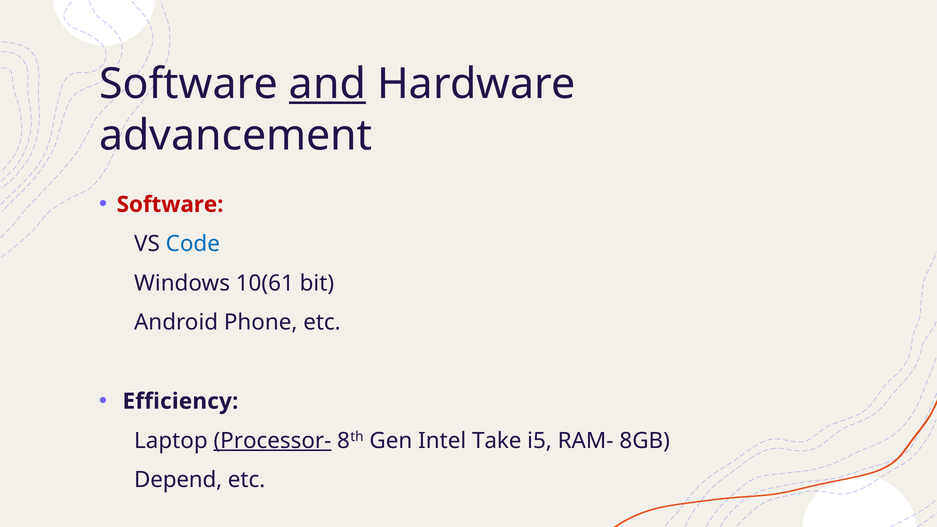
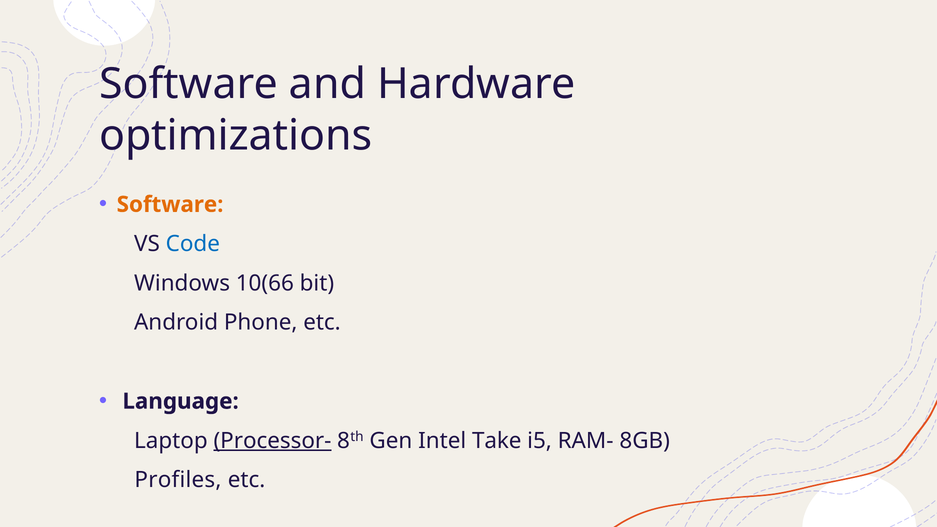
and underline: present -> none (327, 84)
advancement: advancement -> optimizations (236, 136)
Software colour: red -> orange (170, 204)
10(61: 10(61 -> 10(66 (265, 283)
Efficiency: Efficiency -> Language (181, 401)
Depend: Depend -> Profiles (178, 480)
